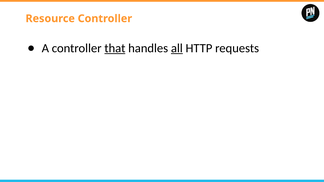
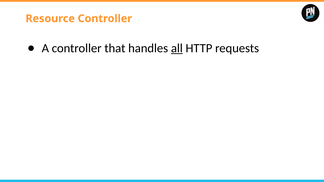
that underline: present -> none (115, 48)
